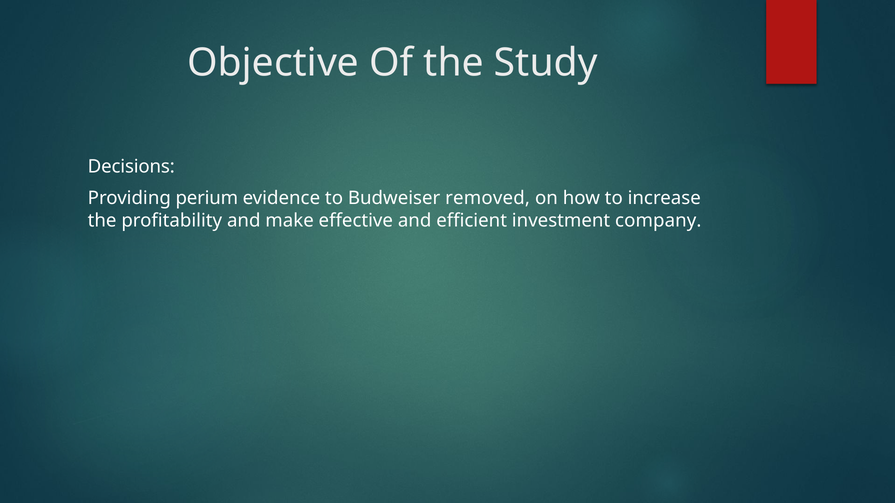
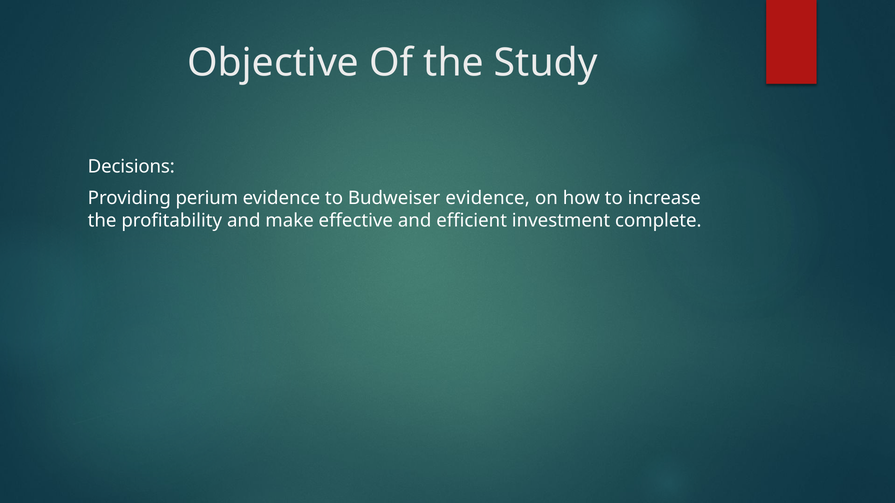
Budweiser removed: removed -> evidence (488, 198)
company: company -> complete (658, 221)
